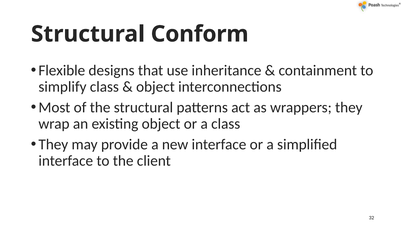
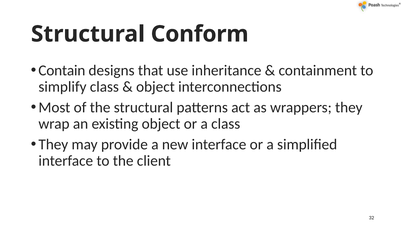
Flexible: Flexible -> Contain (62, 70)
